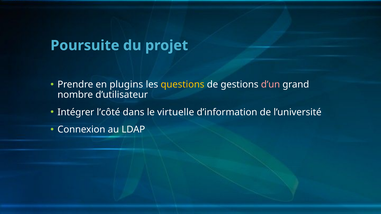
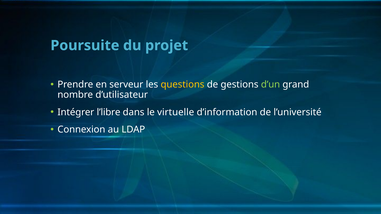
plugins: plugins -> serveur (126, 85)
d’un colour: pink -> light green (271, 85)
l’côté: l’côté -> l’libre (109, 112)
